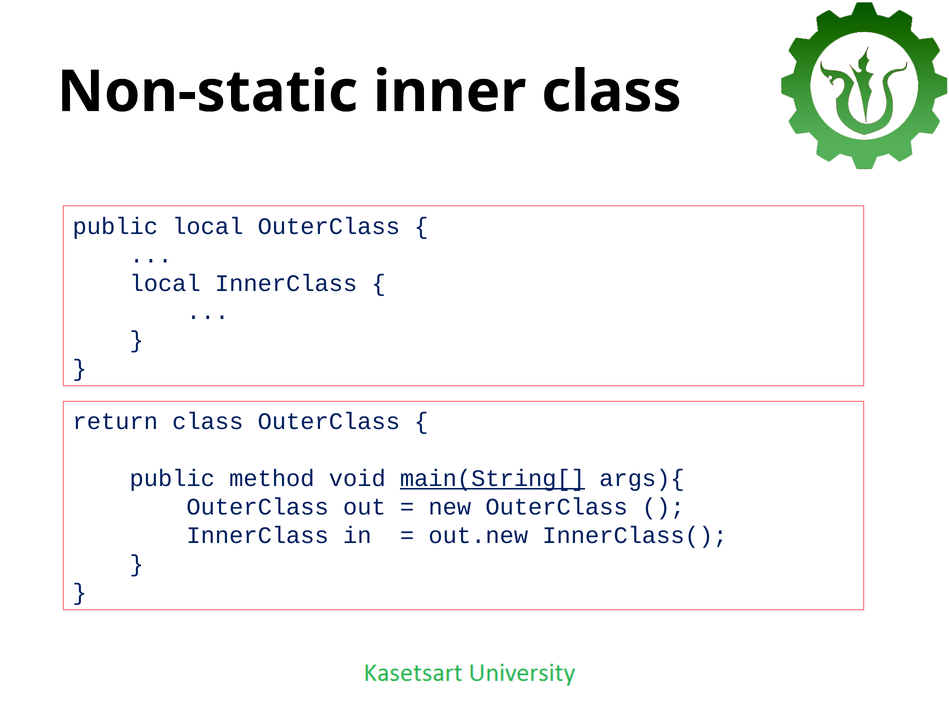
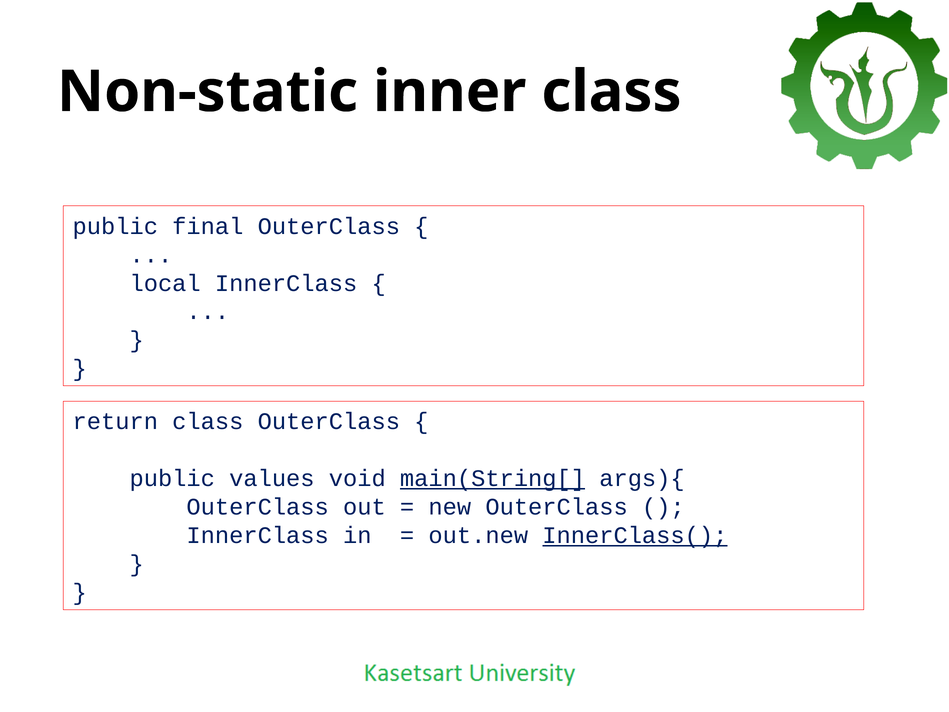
public local: local -> final (208, 226)
method: method -> values (272, 478)
InnerClass( underline: none -> present (635, 535)
